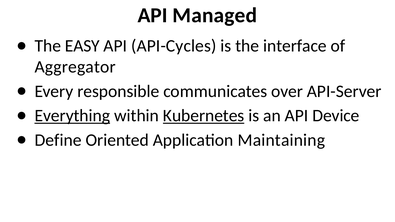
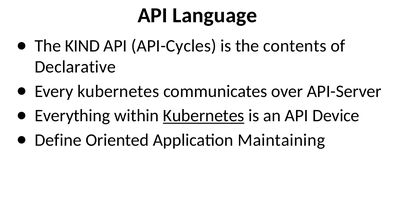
Managed: Managed -> Language (215, 15)
EASY: EASY -> KIND (82, 46)
interface: interface -> contents (295, 46)
Aggregator: Aggregator -> Declarative (75, 67)
Every responsible: responsible -> kubernetes (118, 91)
Everything underline: present -> none (72, 116)
